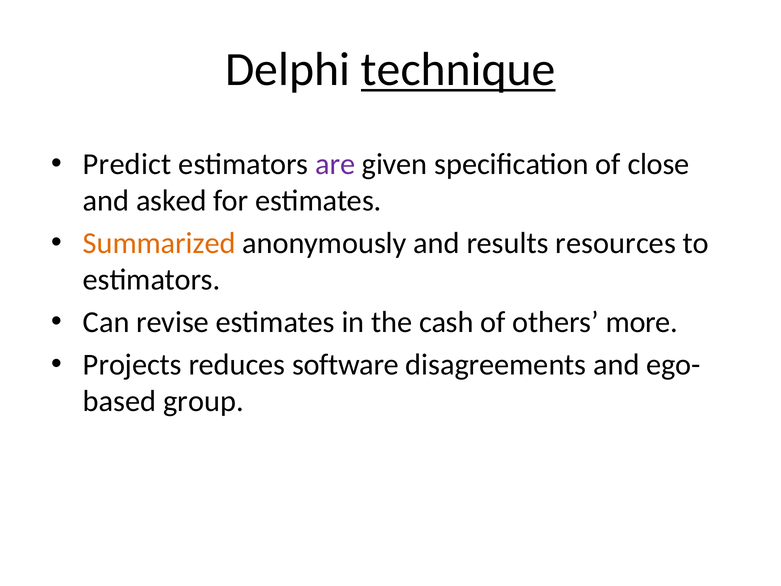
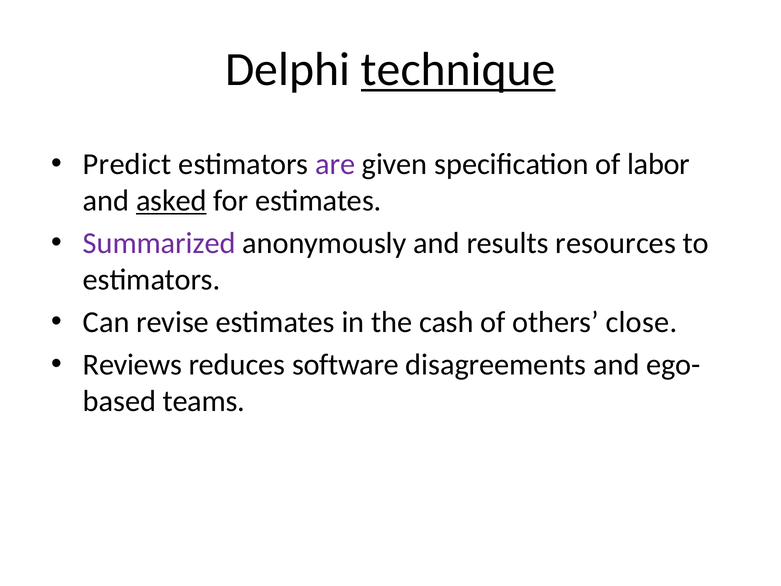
close: close -> labor (659, 164)
asked underline: none -> present (171, 201)
Summarized colour: orange -> purple (159, 243)
more: more -> close (641, 322)
Projects: Projects -> Reviews (132, 365)
group: group -> teams (204, 401)
